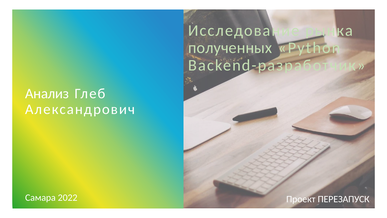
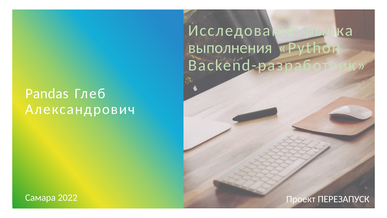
полученных: полученных -> выполнения (230, 48)
Анализ: Анализ -> Pandas (47, 94)
